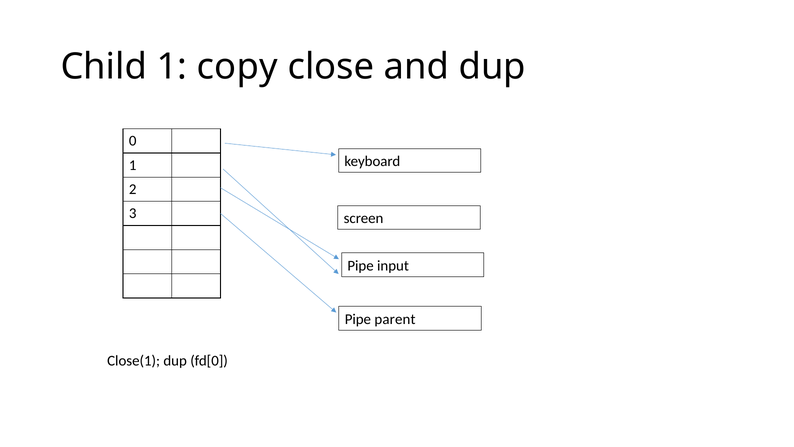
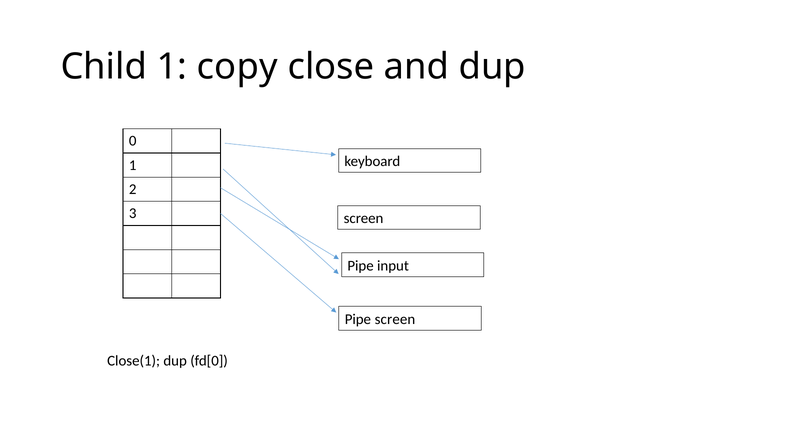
Pipe parent: parent -> screen (395, 319)
